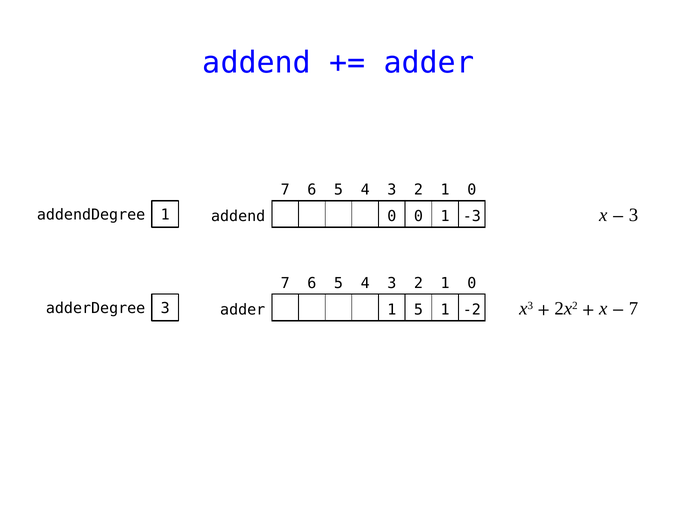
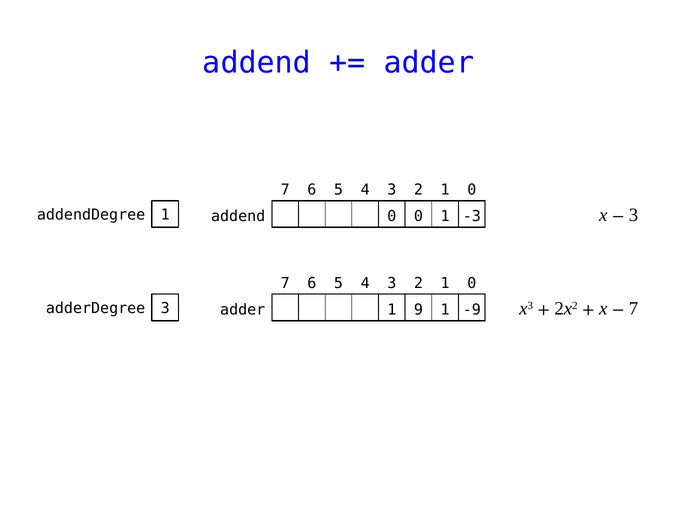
1 5: 5 -> 9 (418, 310)
-2: -2 -> -9 (472, 310)
